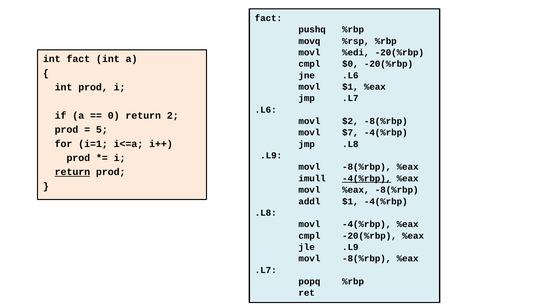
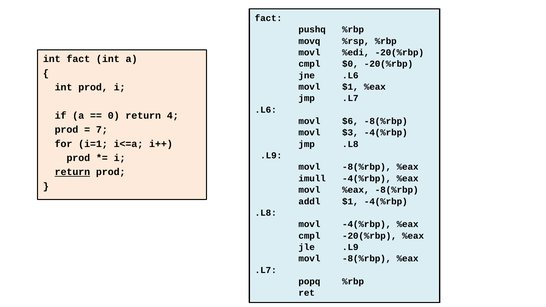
2: 2 -> 4 (173, 116)
$2: $2 -> $6 (350, 121)
5: 5 -> 7 (102, 130)
$7: $7 -> $3 (350, 133)
-4(%rbp underline: present -> none (367, 179)
